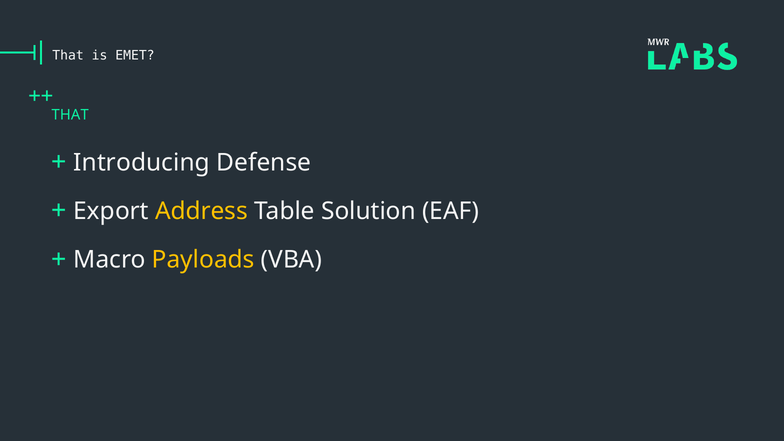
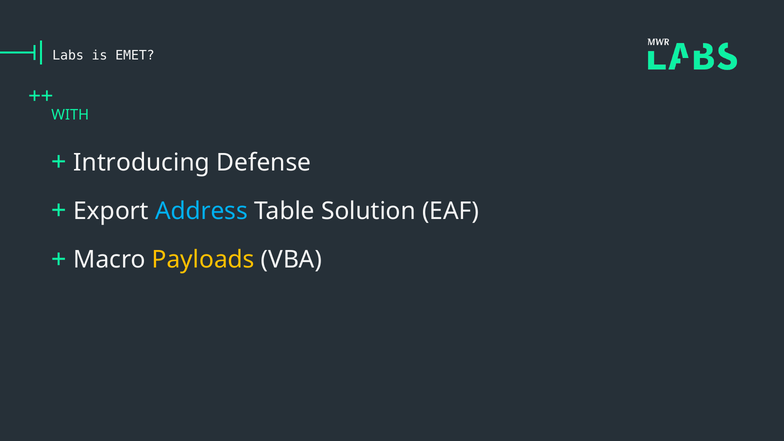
That: That -> Labs (68, 56)
THAT: THAT -> WITH (70, 115)
Address colour: yellow -> light blue (201, 211)
